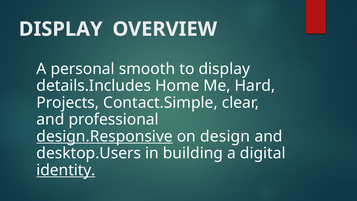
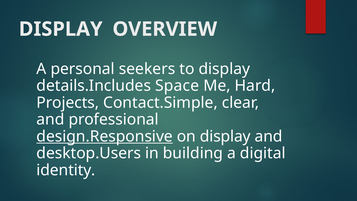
smooth: smooth -> seekers (147, 69)
Home: Home -> Space (177, 86)
on design: design -> display (225, 136)
identity underline: present -> none (66, 170)
